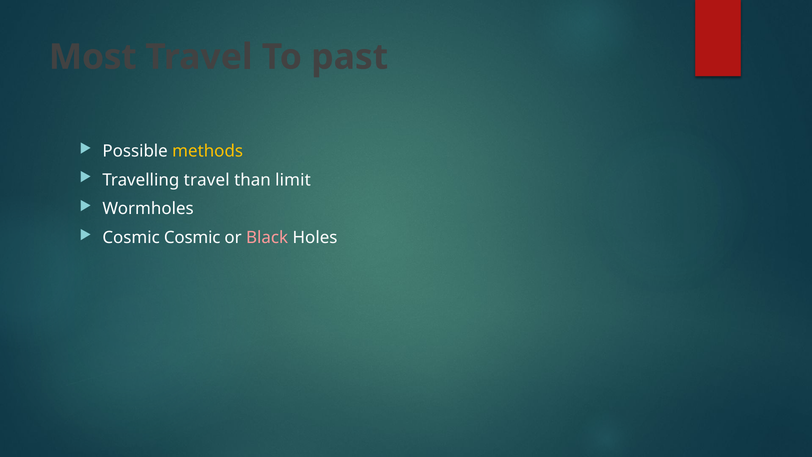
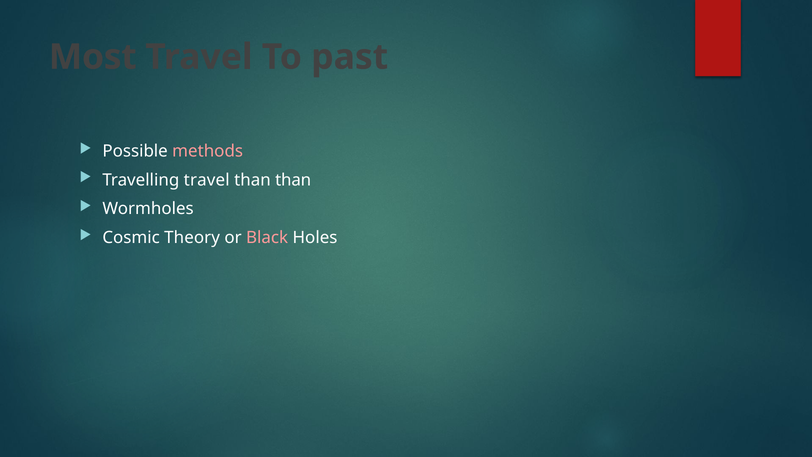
methods colour: yellow -> pink (208, 151)
than limit: limit -> than (293, 180)
Cosmic Cosmic: Cosmic -> Theory (192, 237)
